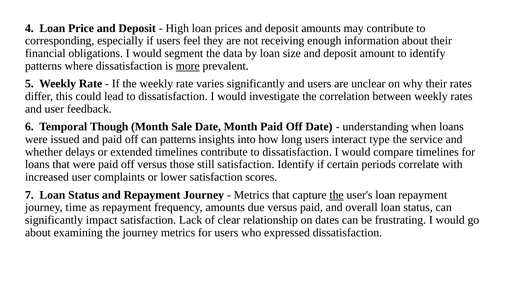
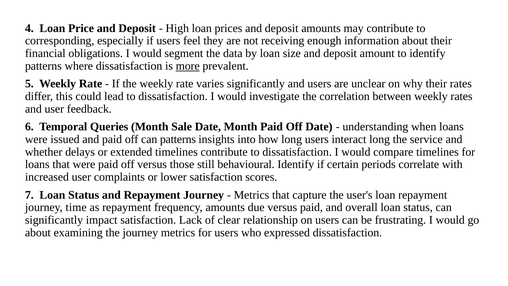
Though: Though -> Queries (109, 127)
interact type: type -> long (380, 139)
still satisfaction: satisfaction -> behavioural (246, 164)
the underline: present -> none (337, 195)
on dates: dates -> users (327, 220)
